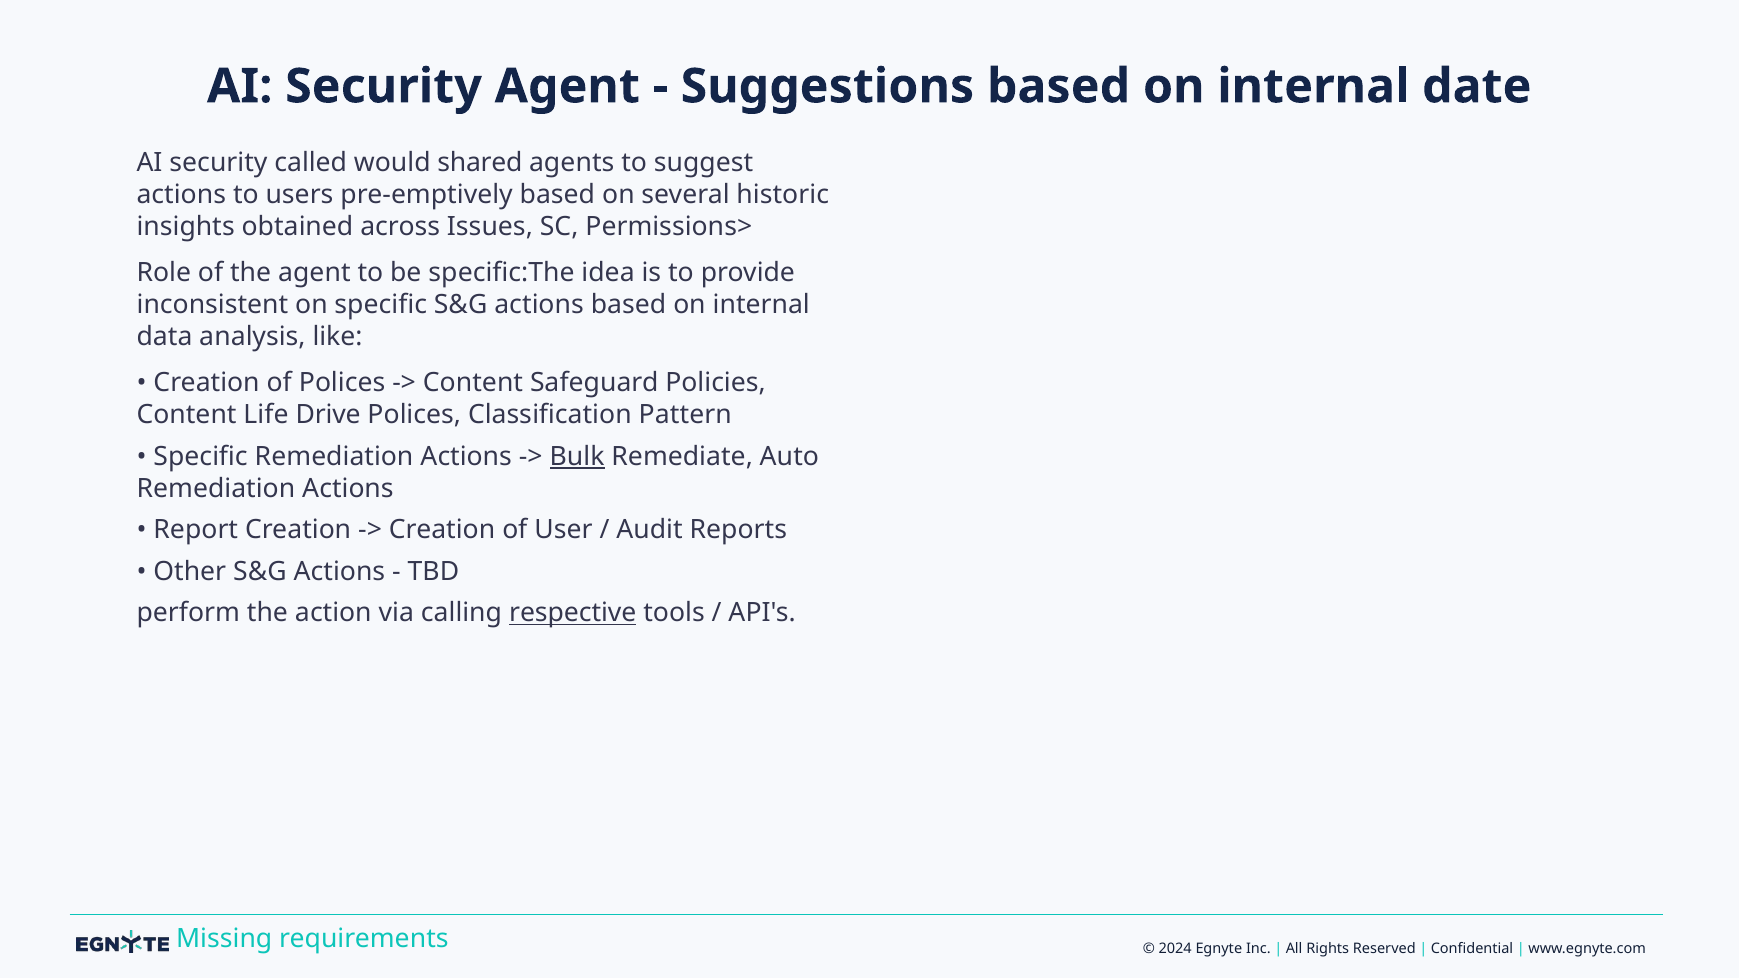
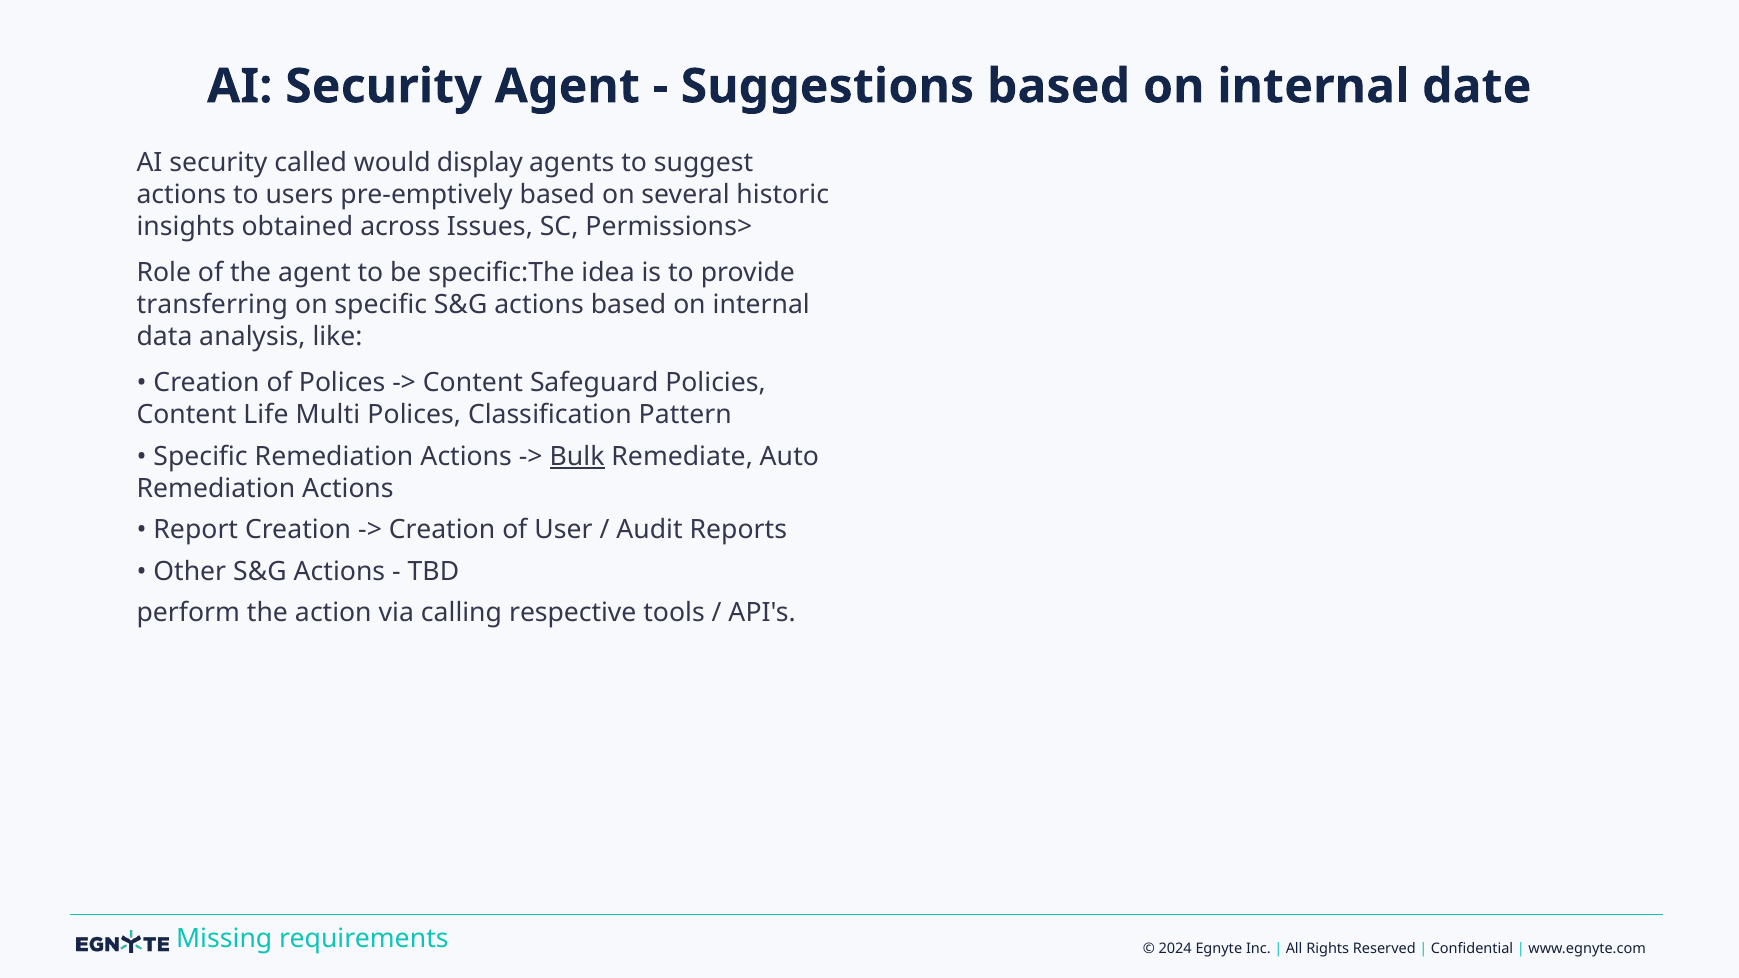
shared: shared -> display (480, 163)
inconsistent: inconsistent -> transferring (212, 305)
Drive: Drive -> Multi (328, 415)
respective underline: present -> none (573, 613)
